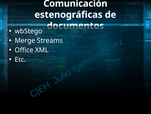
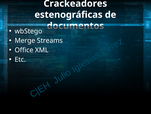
Comunicación: Comunicación -> Crackeadores (75, 4)
